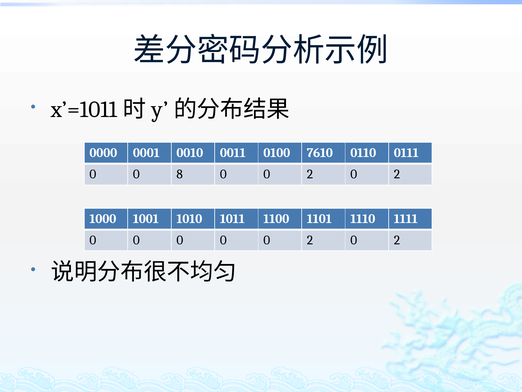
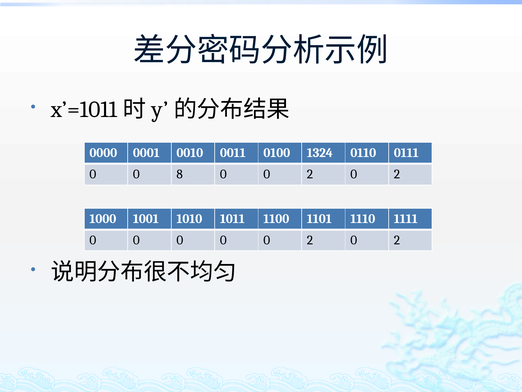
7610: 7610 -> 1324 (320, 153)
